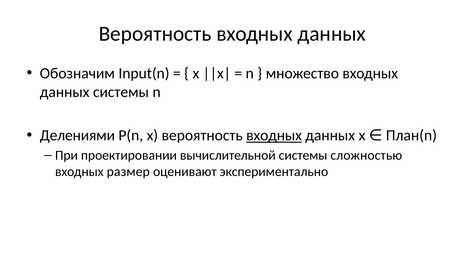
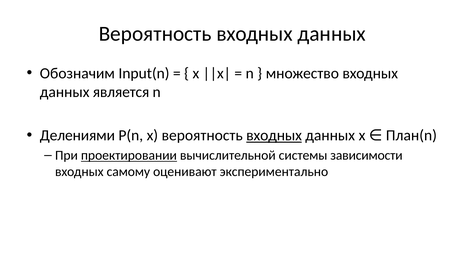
данных системы: системы -> является (121, 92)
проектировании underline: none -> present (129, 155)
сложностью: сложностью -> зависимости (366, 155)
размер: размер -> самому (128, 171)
